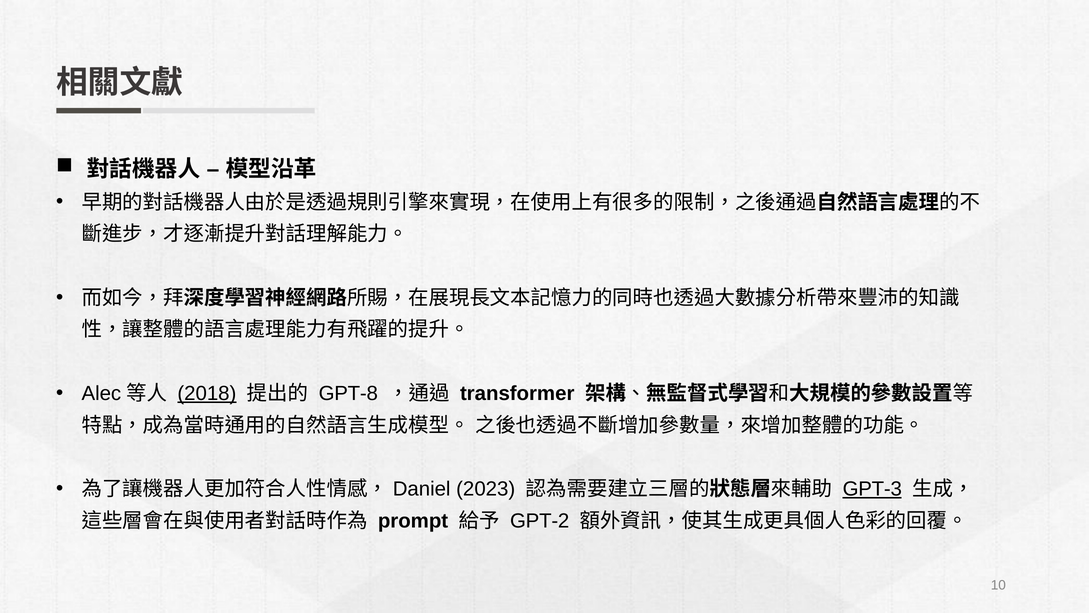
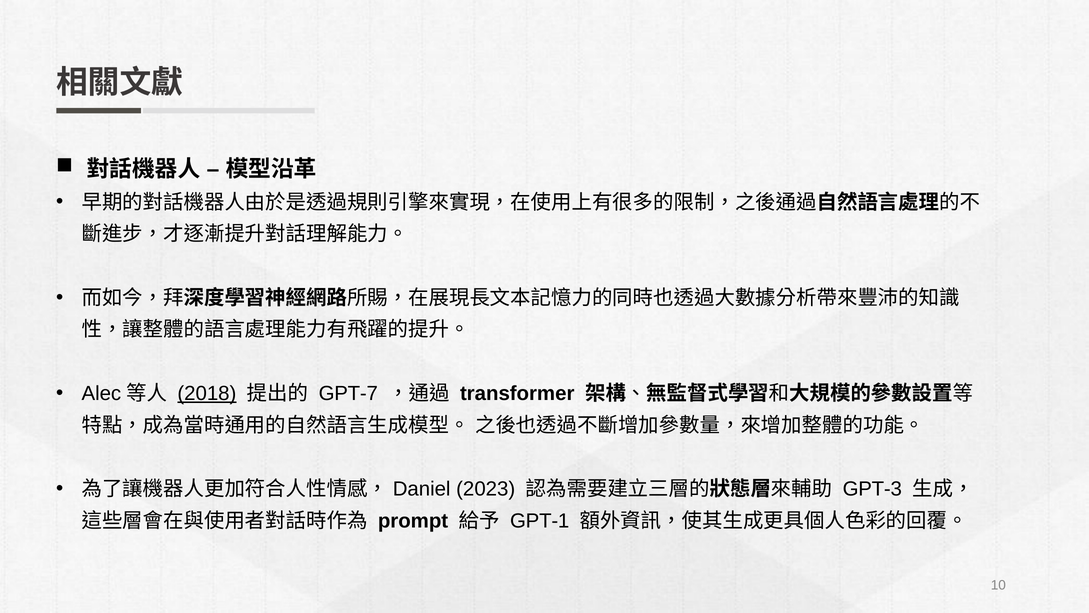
GPT-8: GPT-8 -> GPT-7 (348, 393)
GPT-3 underline: present -> none (872, 489)
GPT-2: GPT-2 -> GPT-1 (540, 520)
